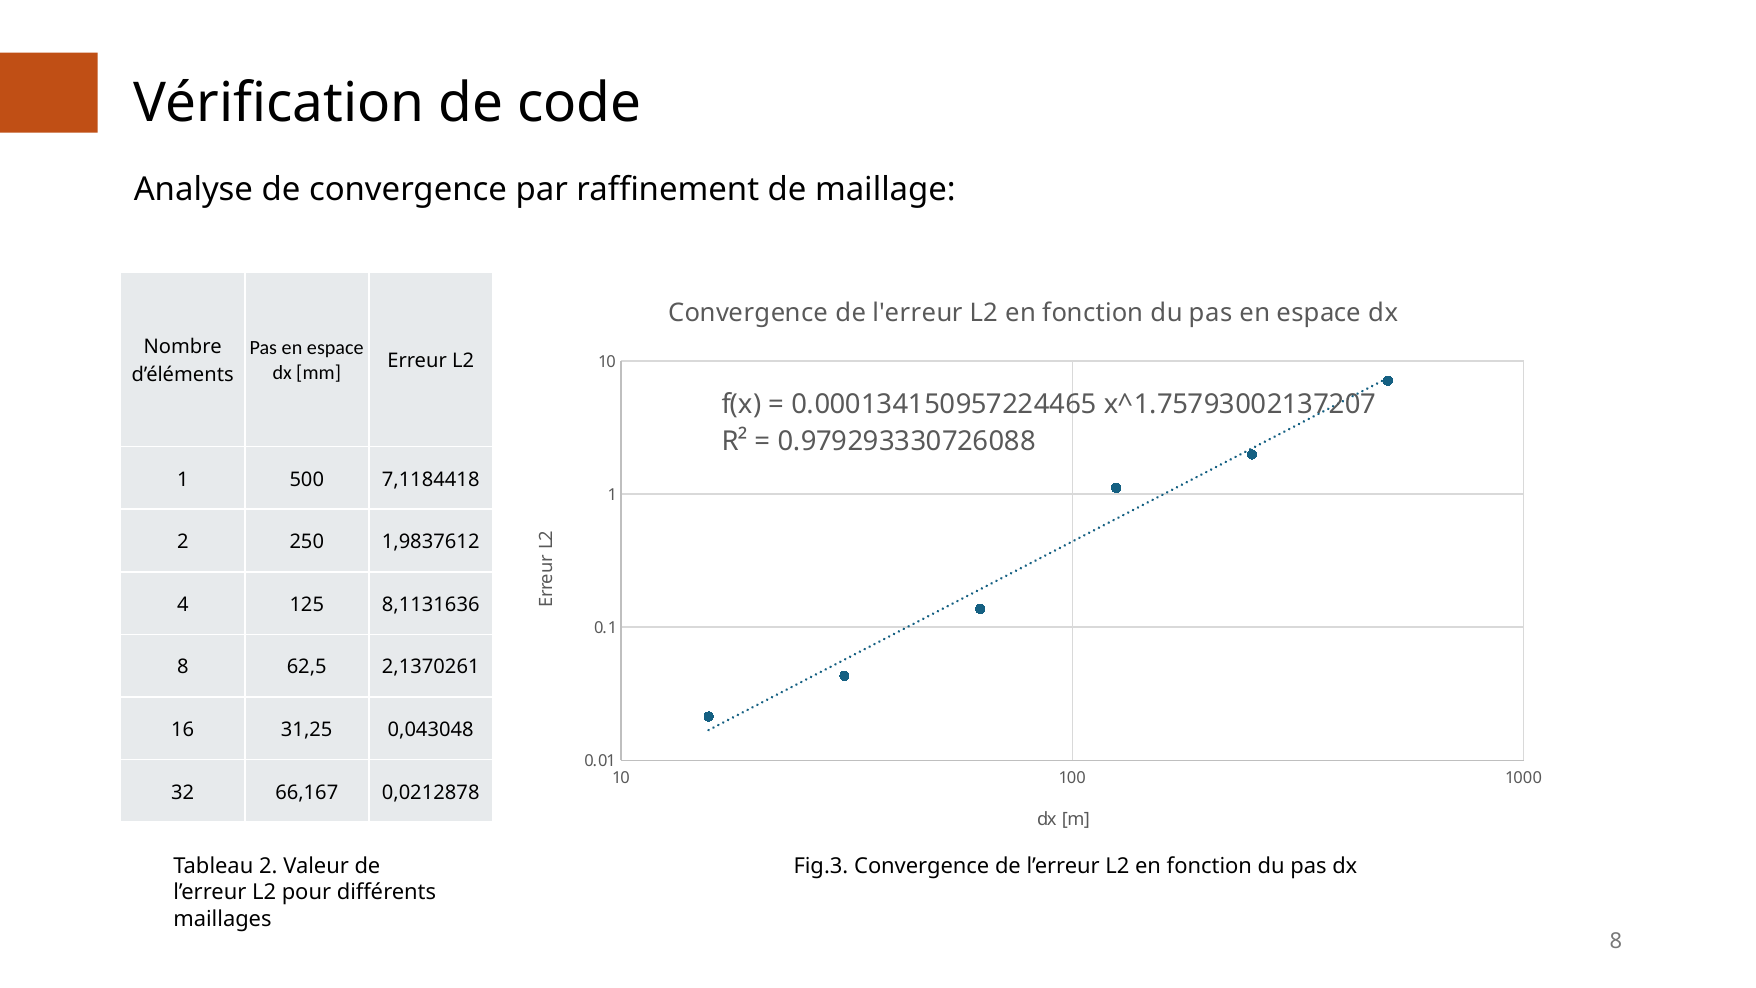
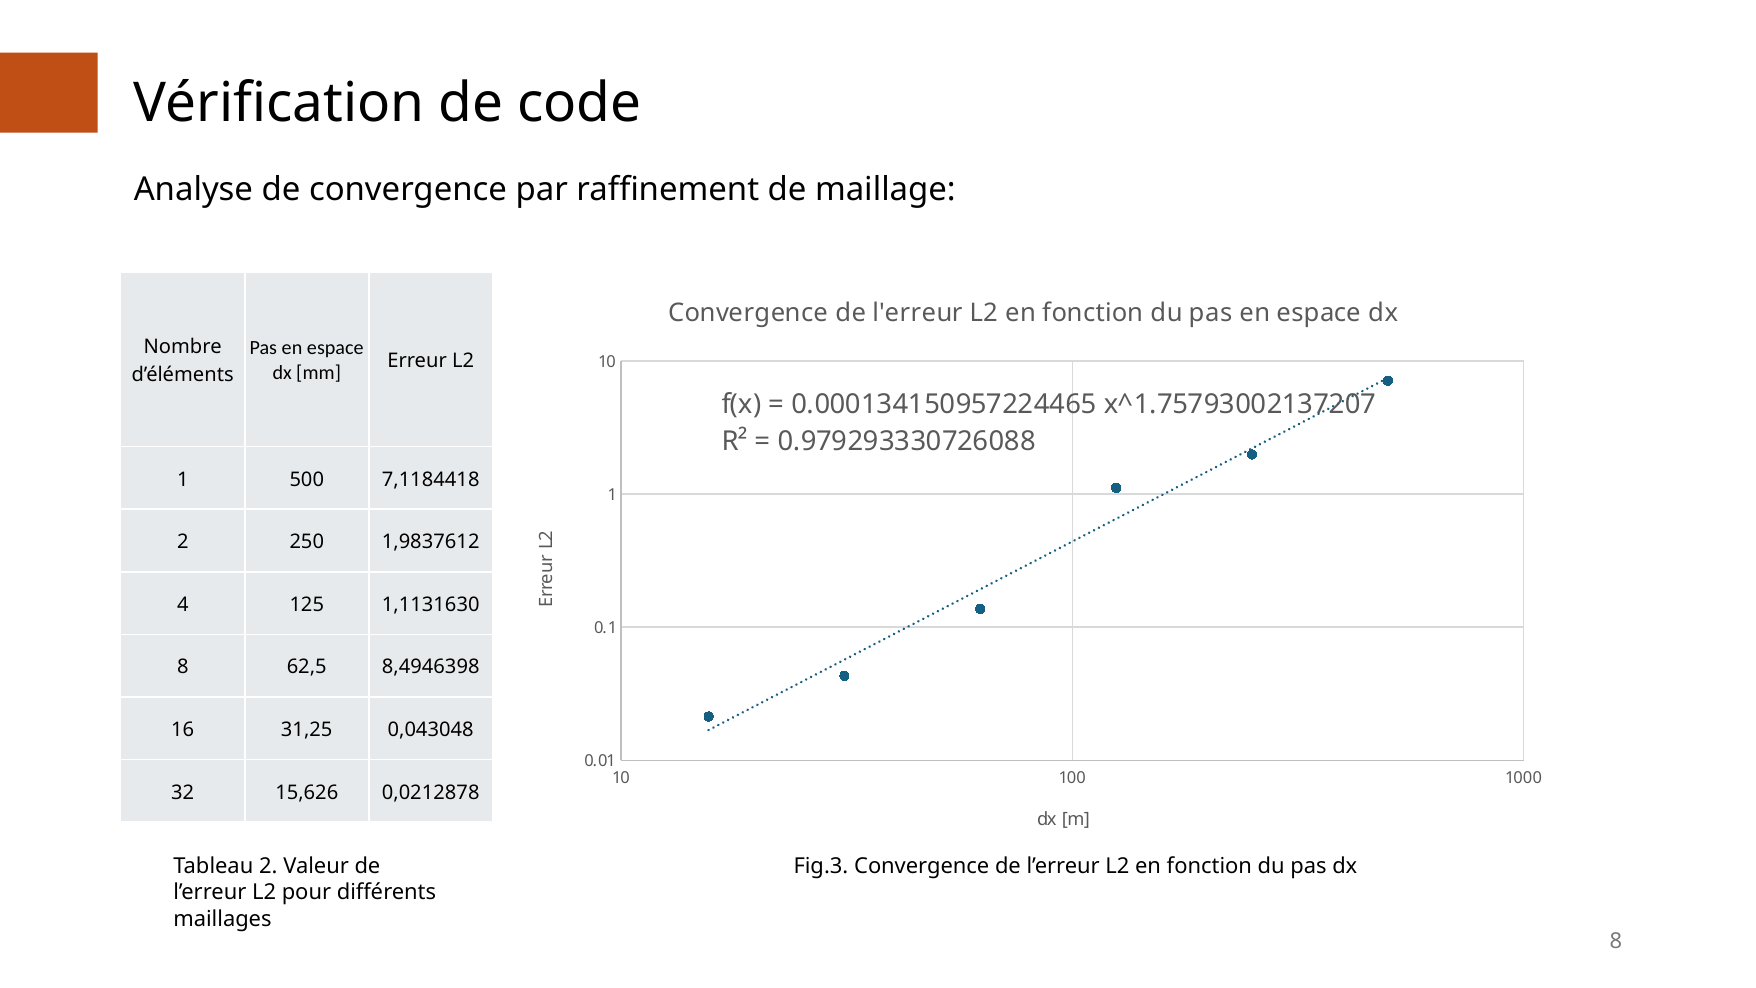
8,1131636: 8,1131636 -> 1,1131630 (431, 605)
2,1370261: 2,1370261 -> 8,4946398 (431, 667)
66,167: 66,167 -> 15,626 (307, 792)
